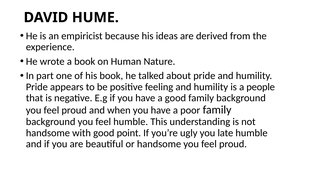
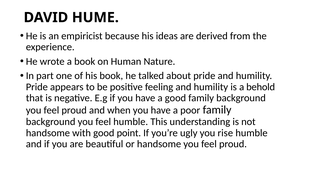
people: people -> behold (261, 87)
late: late -> rise (225, 133)
